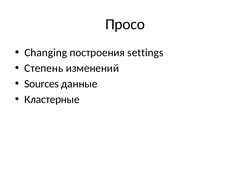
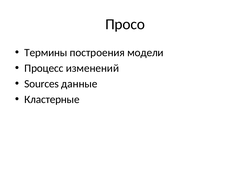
Changing: Changing -> Термины (46, 52)
settings: settings -> модели (145, 52)
Степень: Степень -> Процесс (44, 68)
